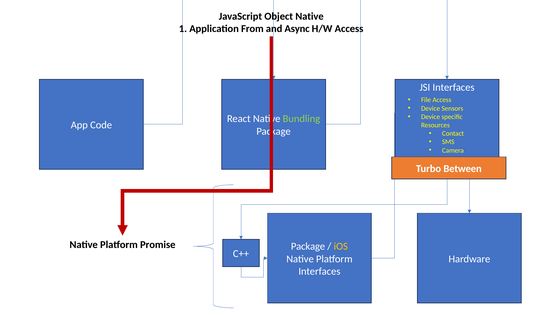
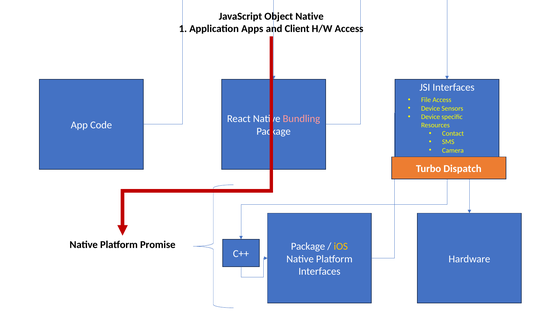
From: From -> Apps (252, 29)
Async: Async -> Client (297, 29)
Bundling colour: light green -> pink (301, 119)
Between: Between -> Dispatch (462, 168)
